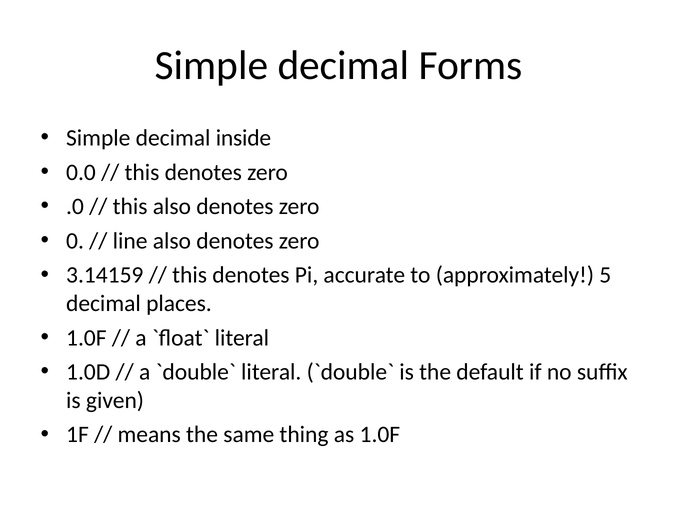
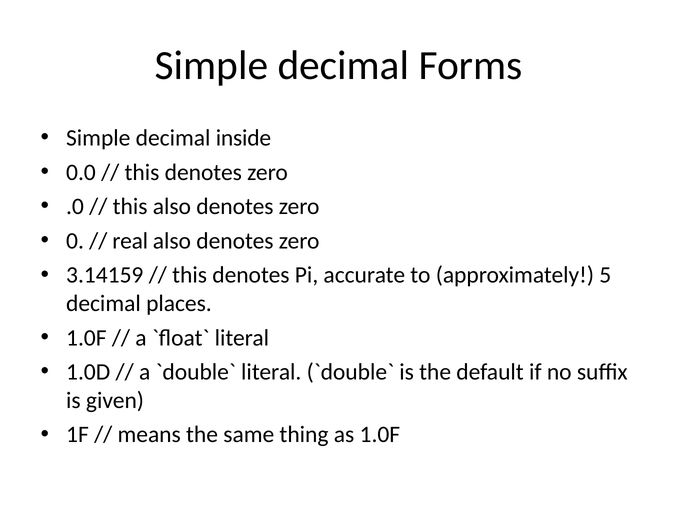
line: line -> real (130, 241)
